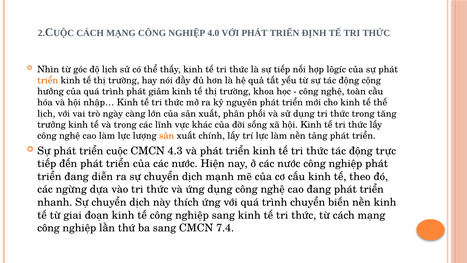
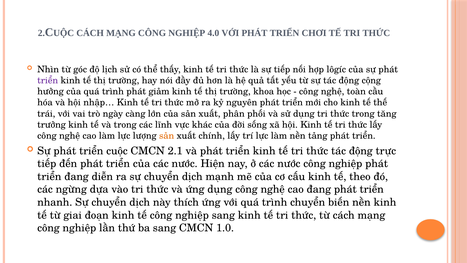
ĐỊNH: ĐỊNH -> CHƠI (314, 33)
triển colour: orange -> purple (48, 80)
lịch: lịch -> trái (46, 114)
4.3: 4.3 -> 2.1 (175, 151)
7.4: 7.4 -> 1.0 (225, 228)
